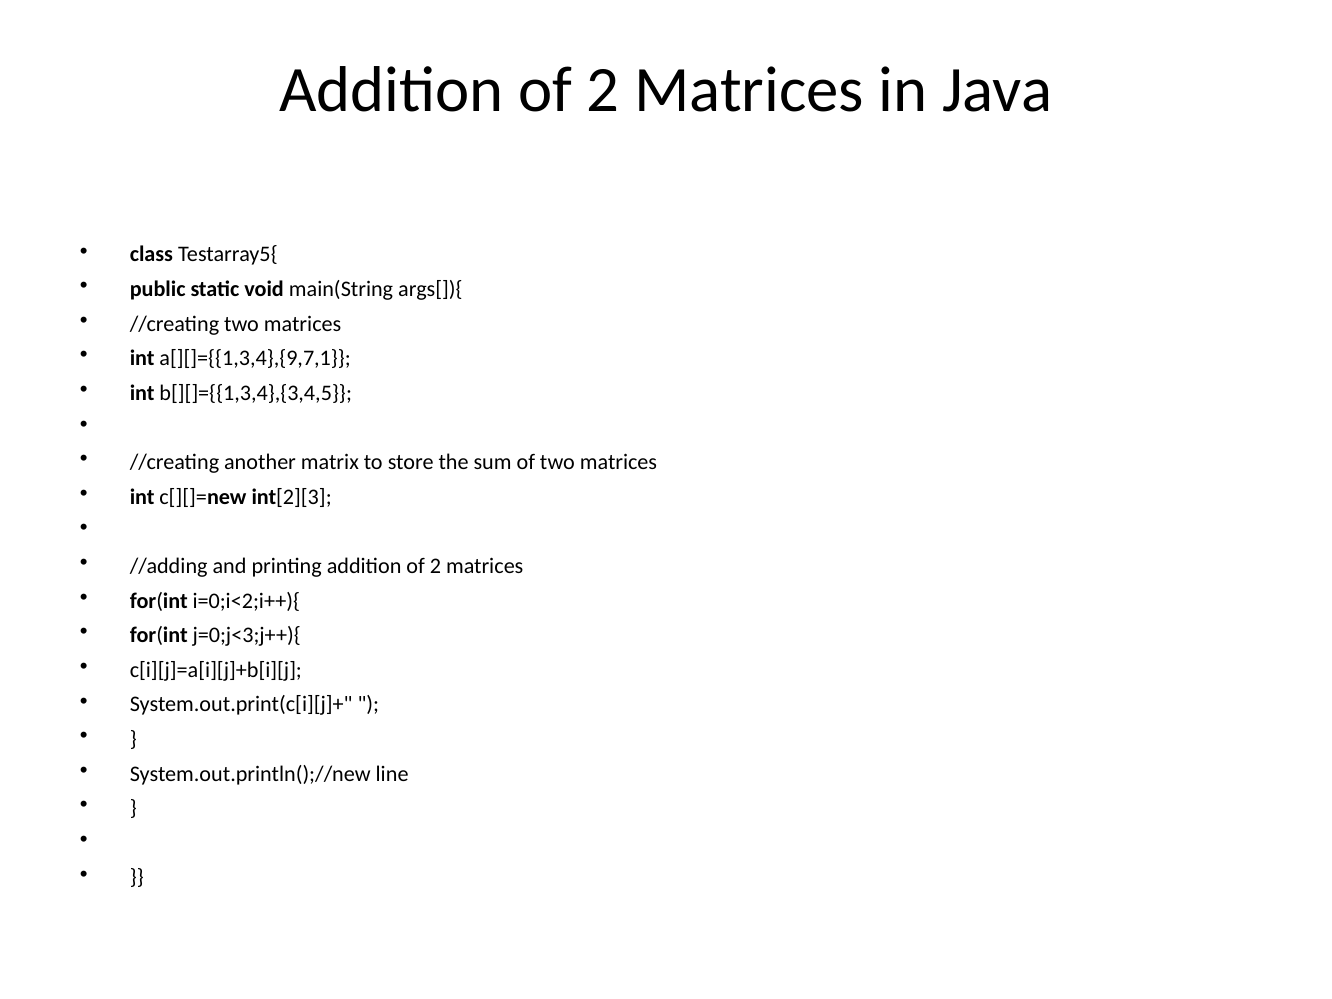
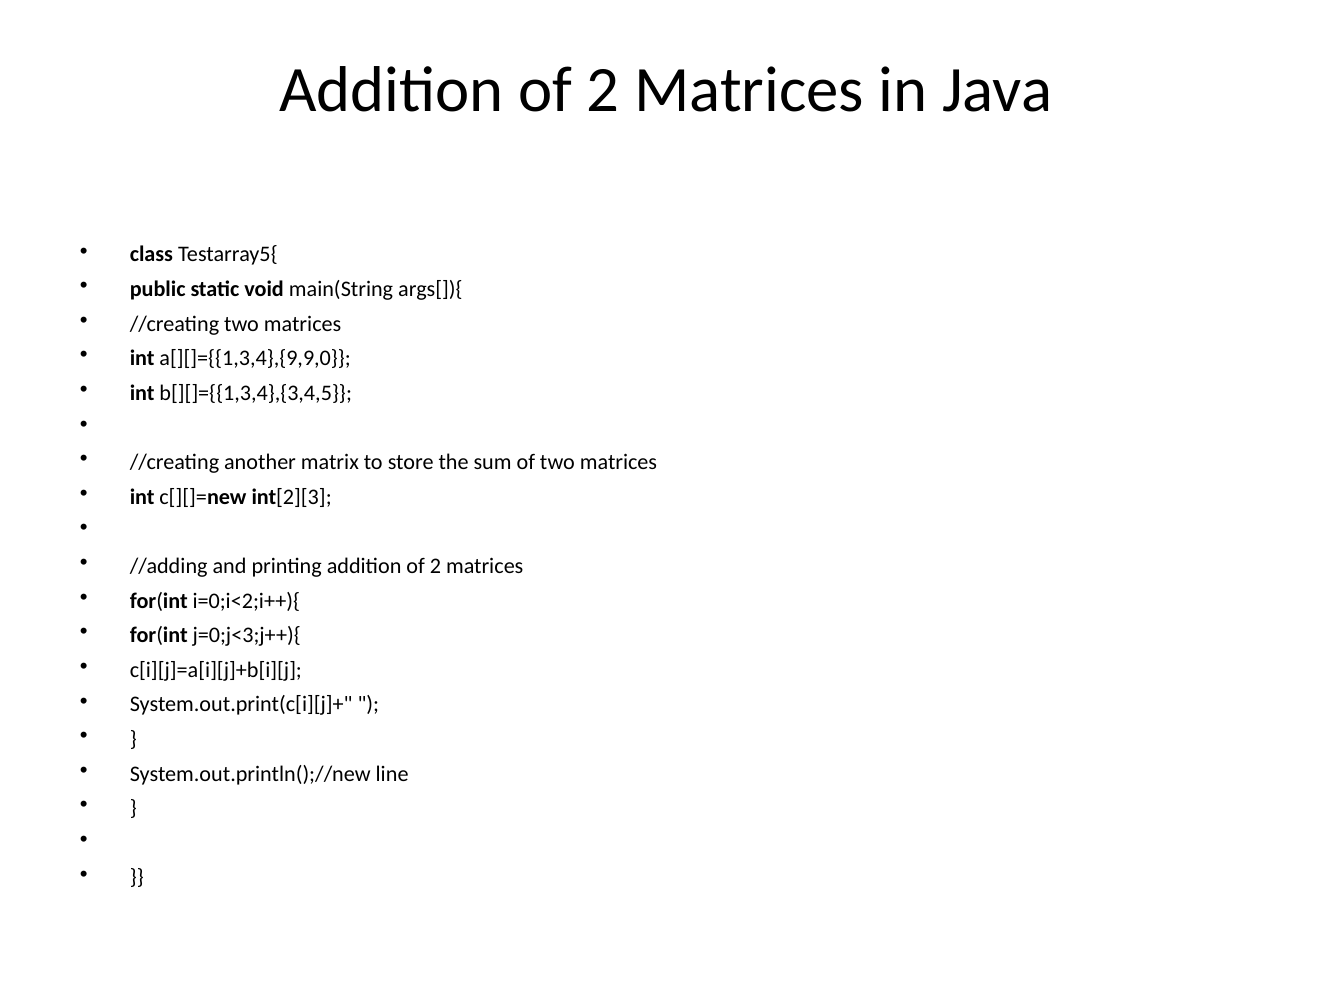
a[][]={{1,3,4},{9,7,1: a[][]={{1,3,4},{9,7,1 -> a[][]={{1,3,4},{9,9,0 (255, 358)
